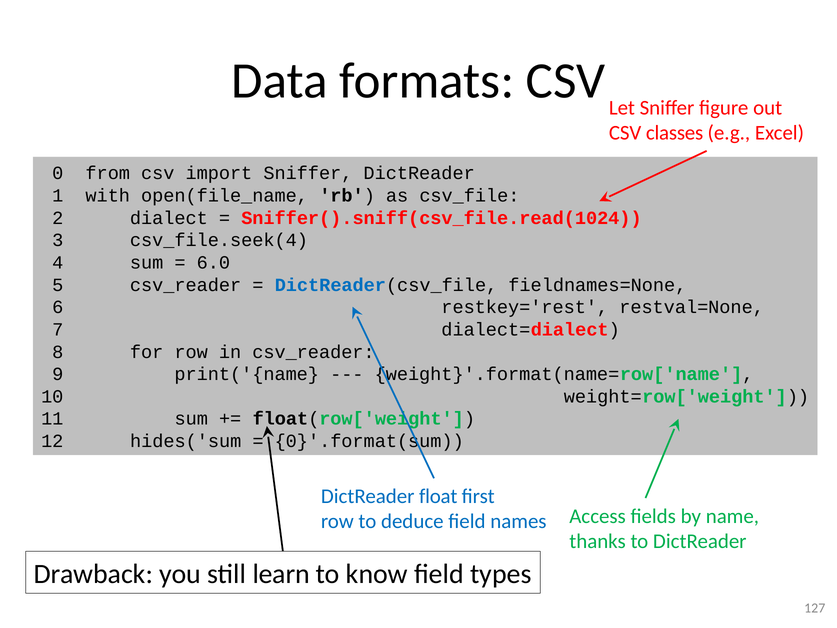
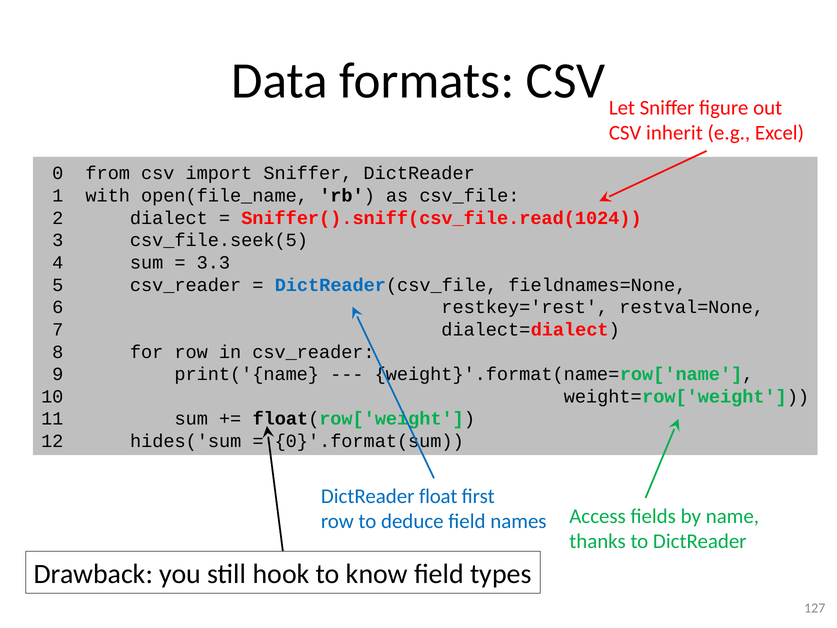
classes: classes -> inherit (674, 133)
csv_file.seek(4: csv_file.seek(4 -> csv_file.seek(5 (219, 240)
6.0: 6.0 -> 3.3 (213, 262)
learn: learn -> hook (281, 574)
